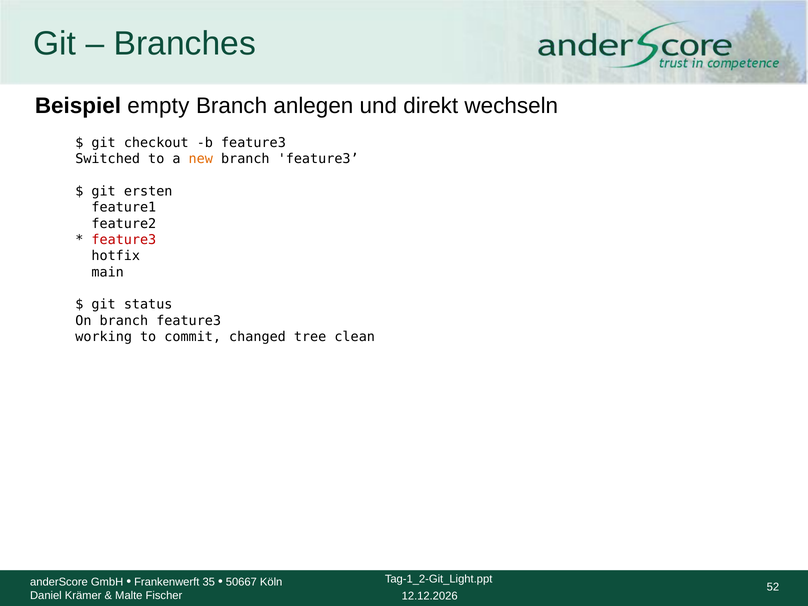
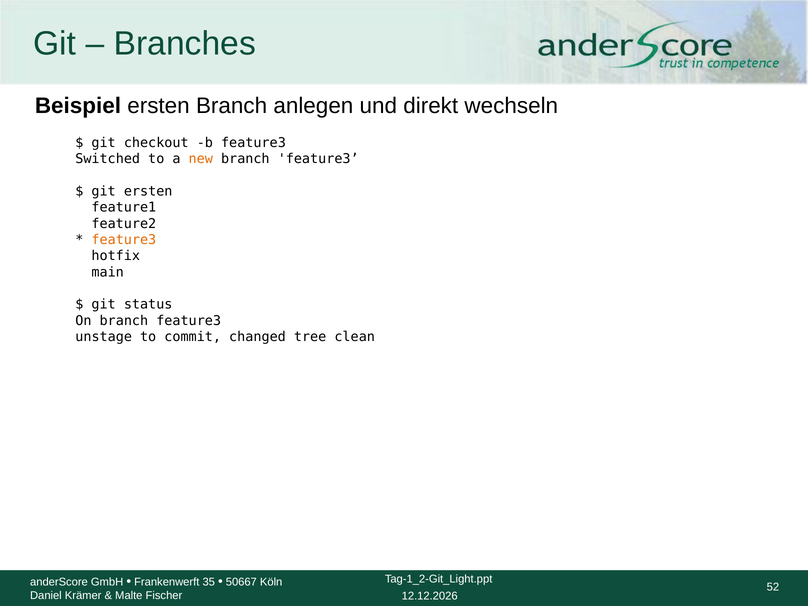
Beispiel empty: empty -> ersten (158, 106)
feature3 colour: red -> orange (124, 240)
working: working -> unstage (104, 337)
